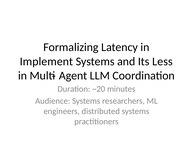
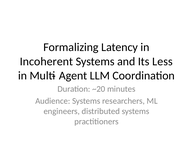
Implement: Implement -> Incoherent (46, 61)
